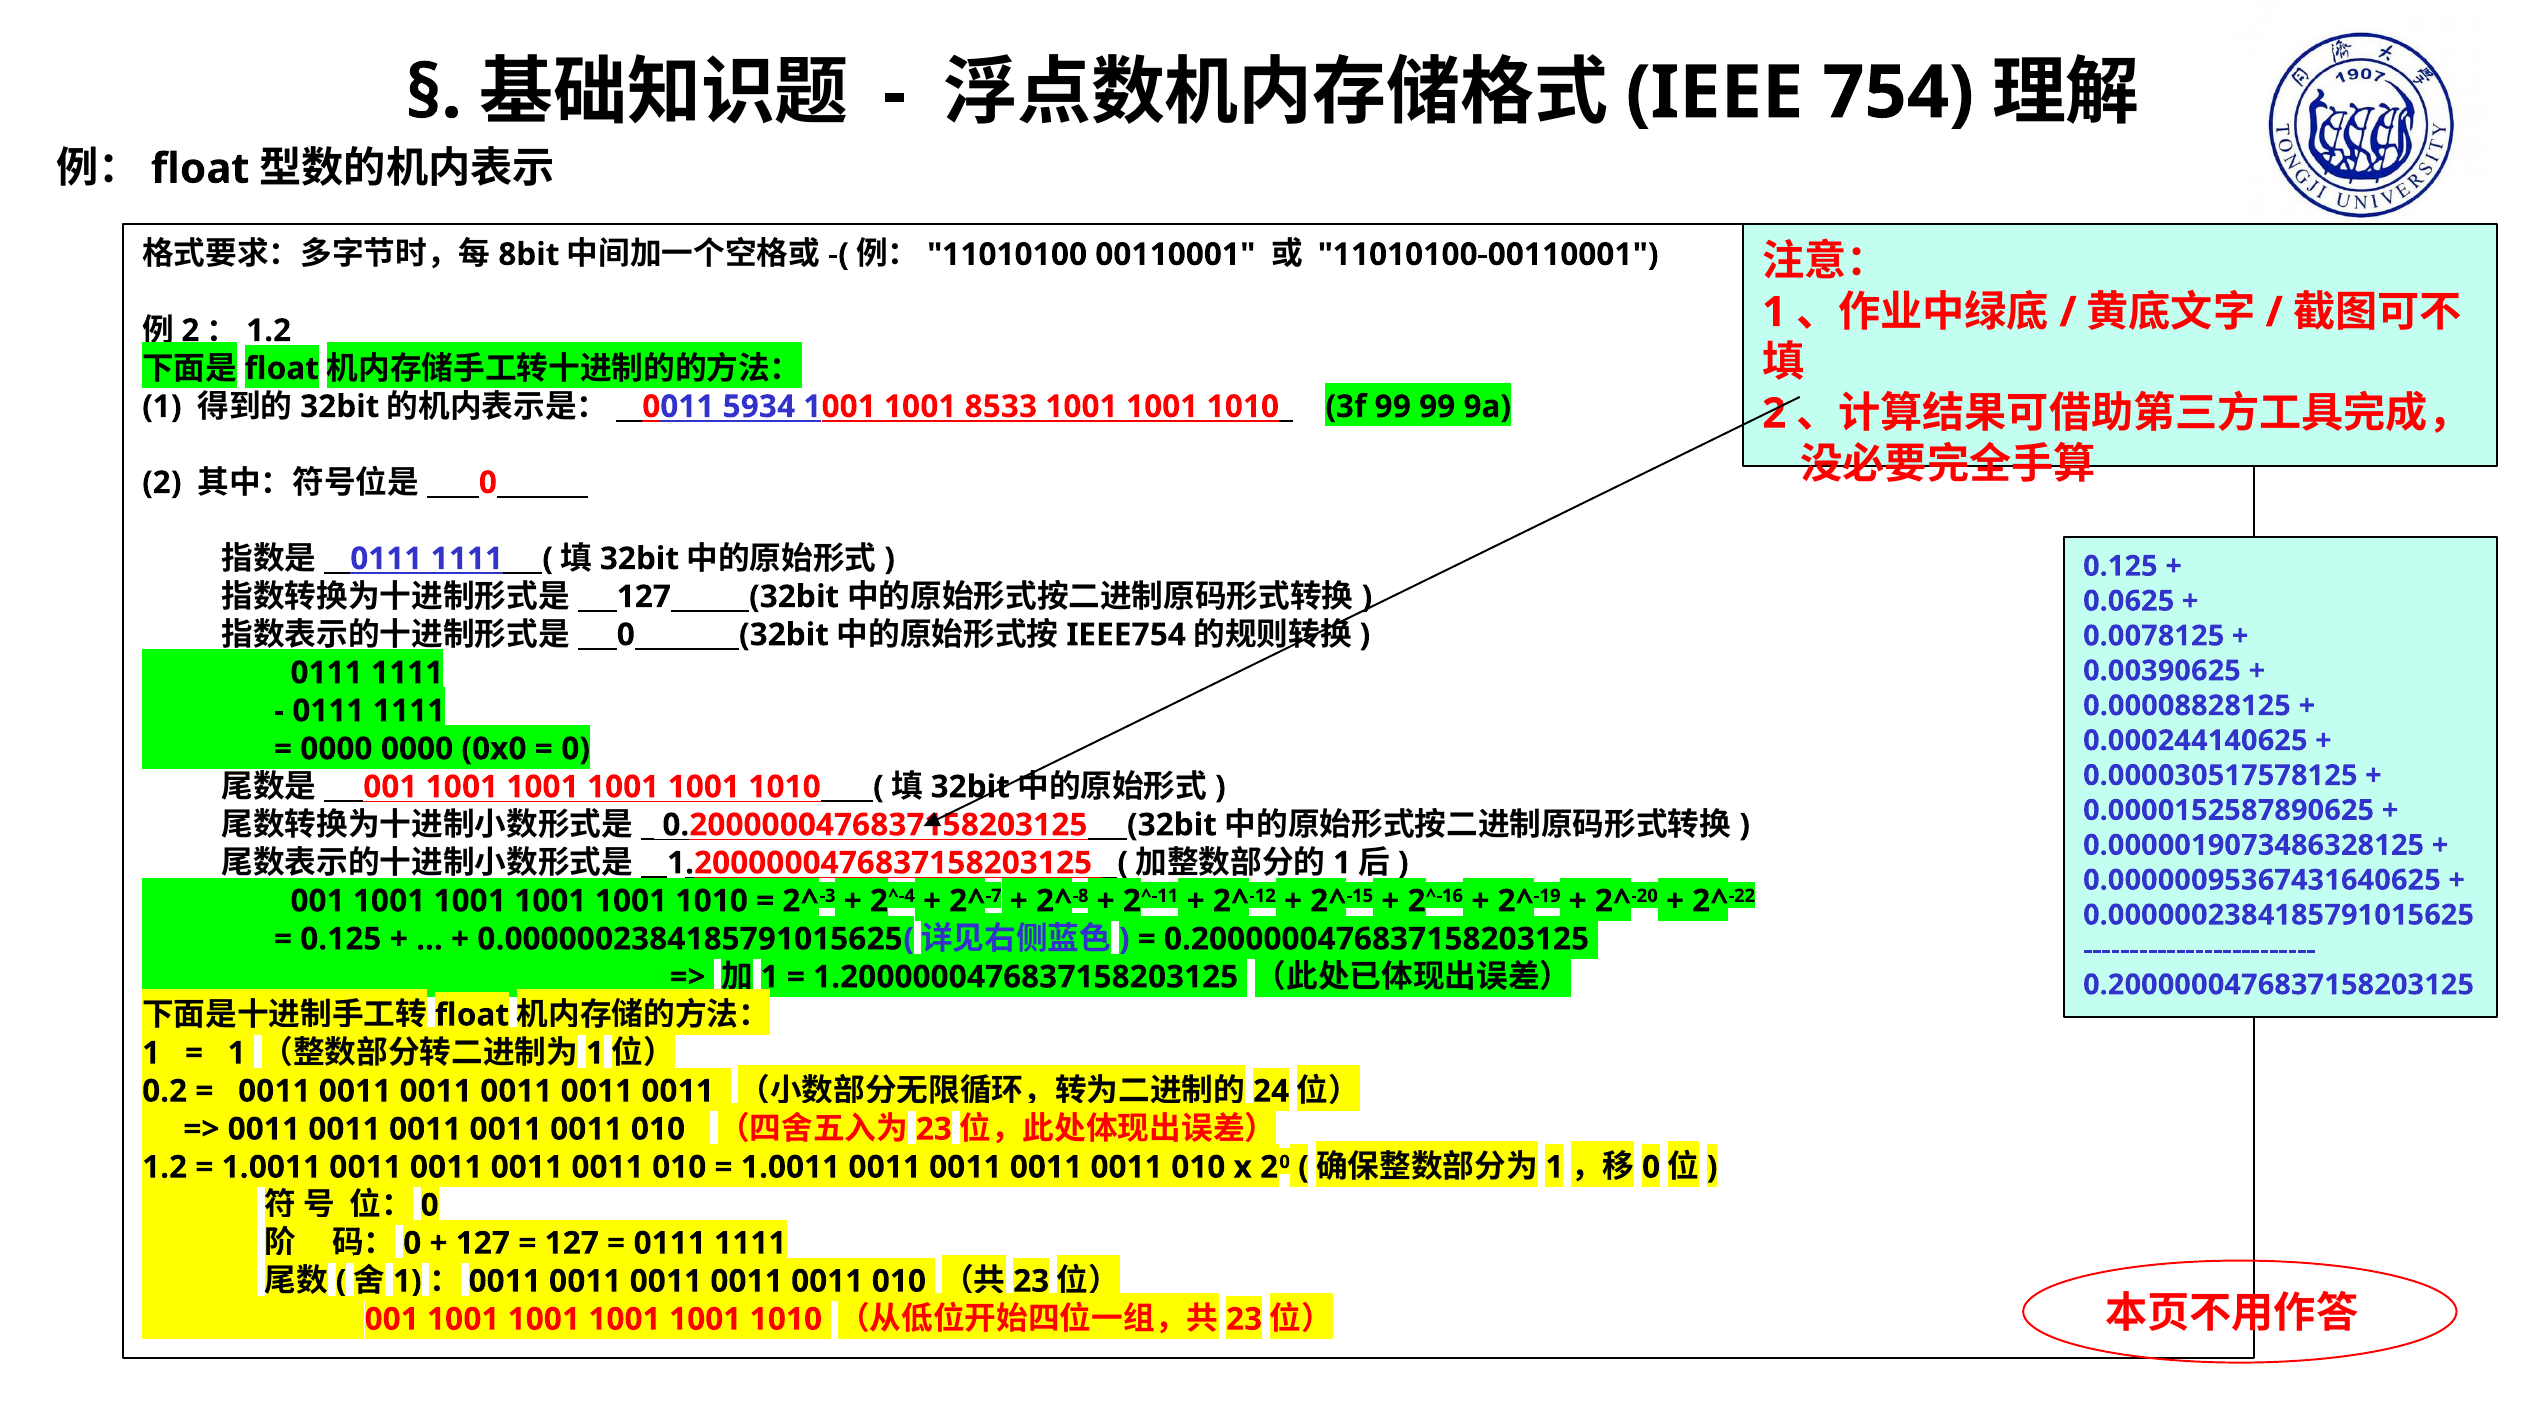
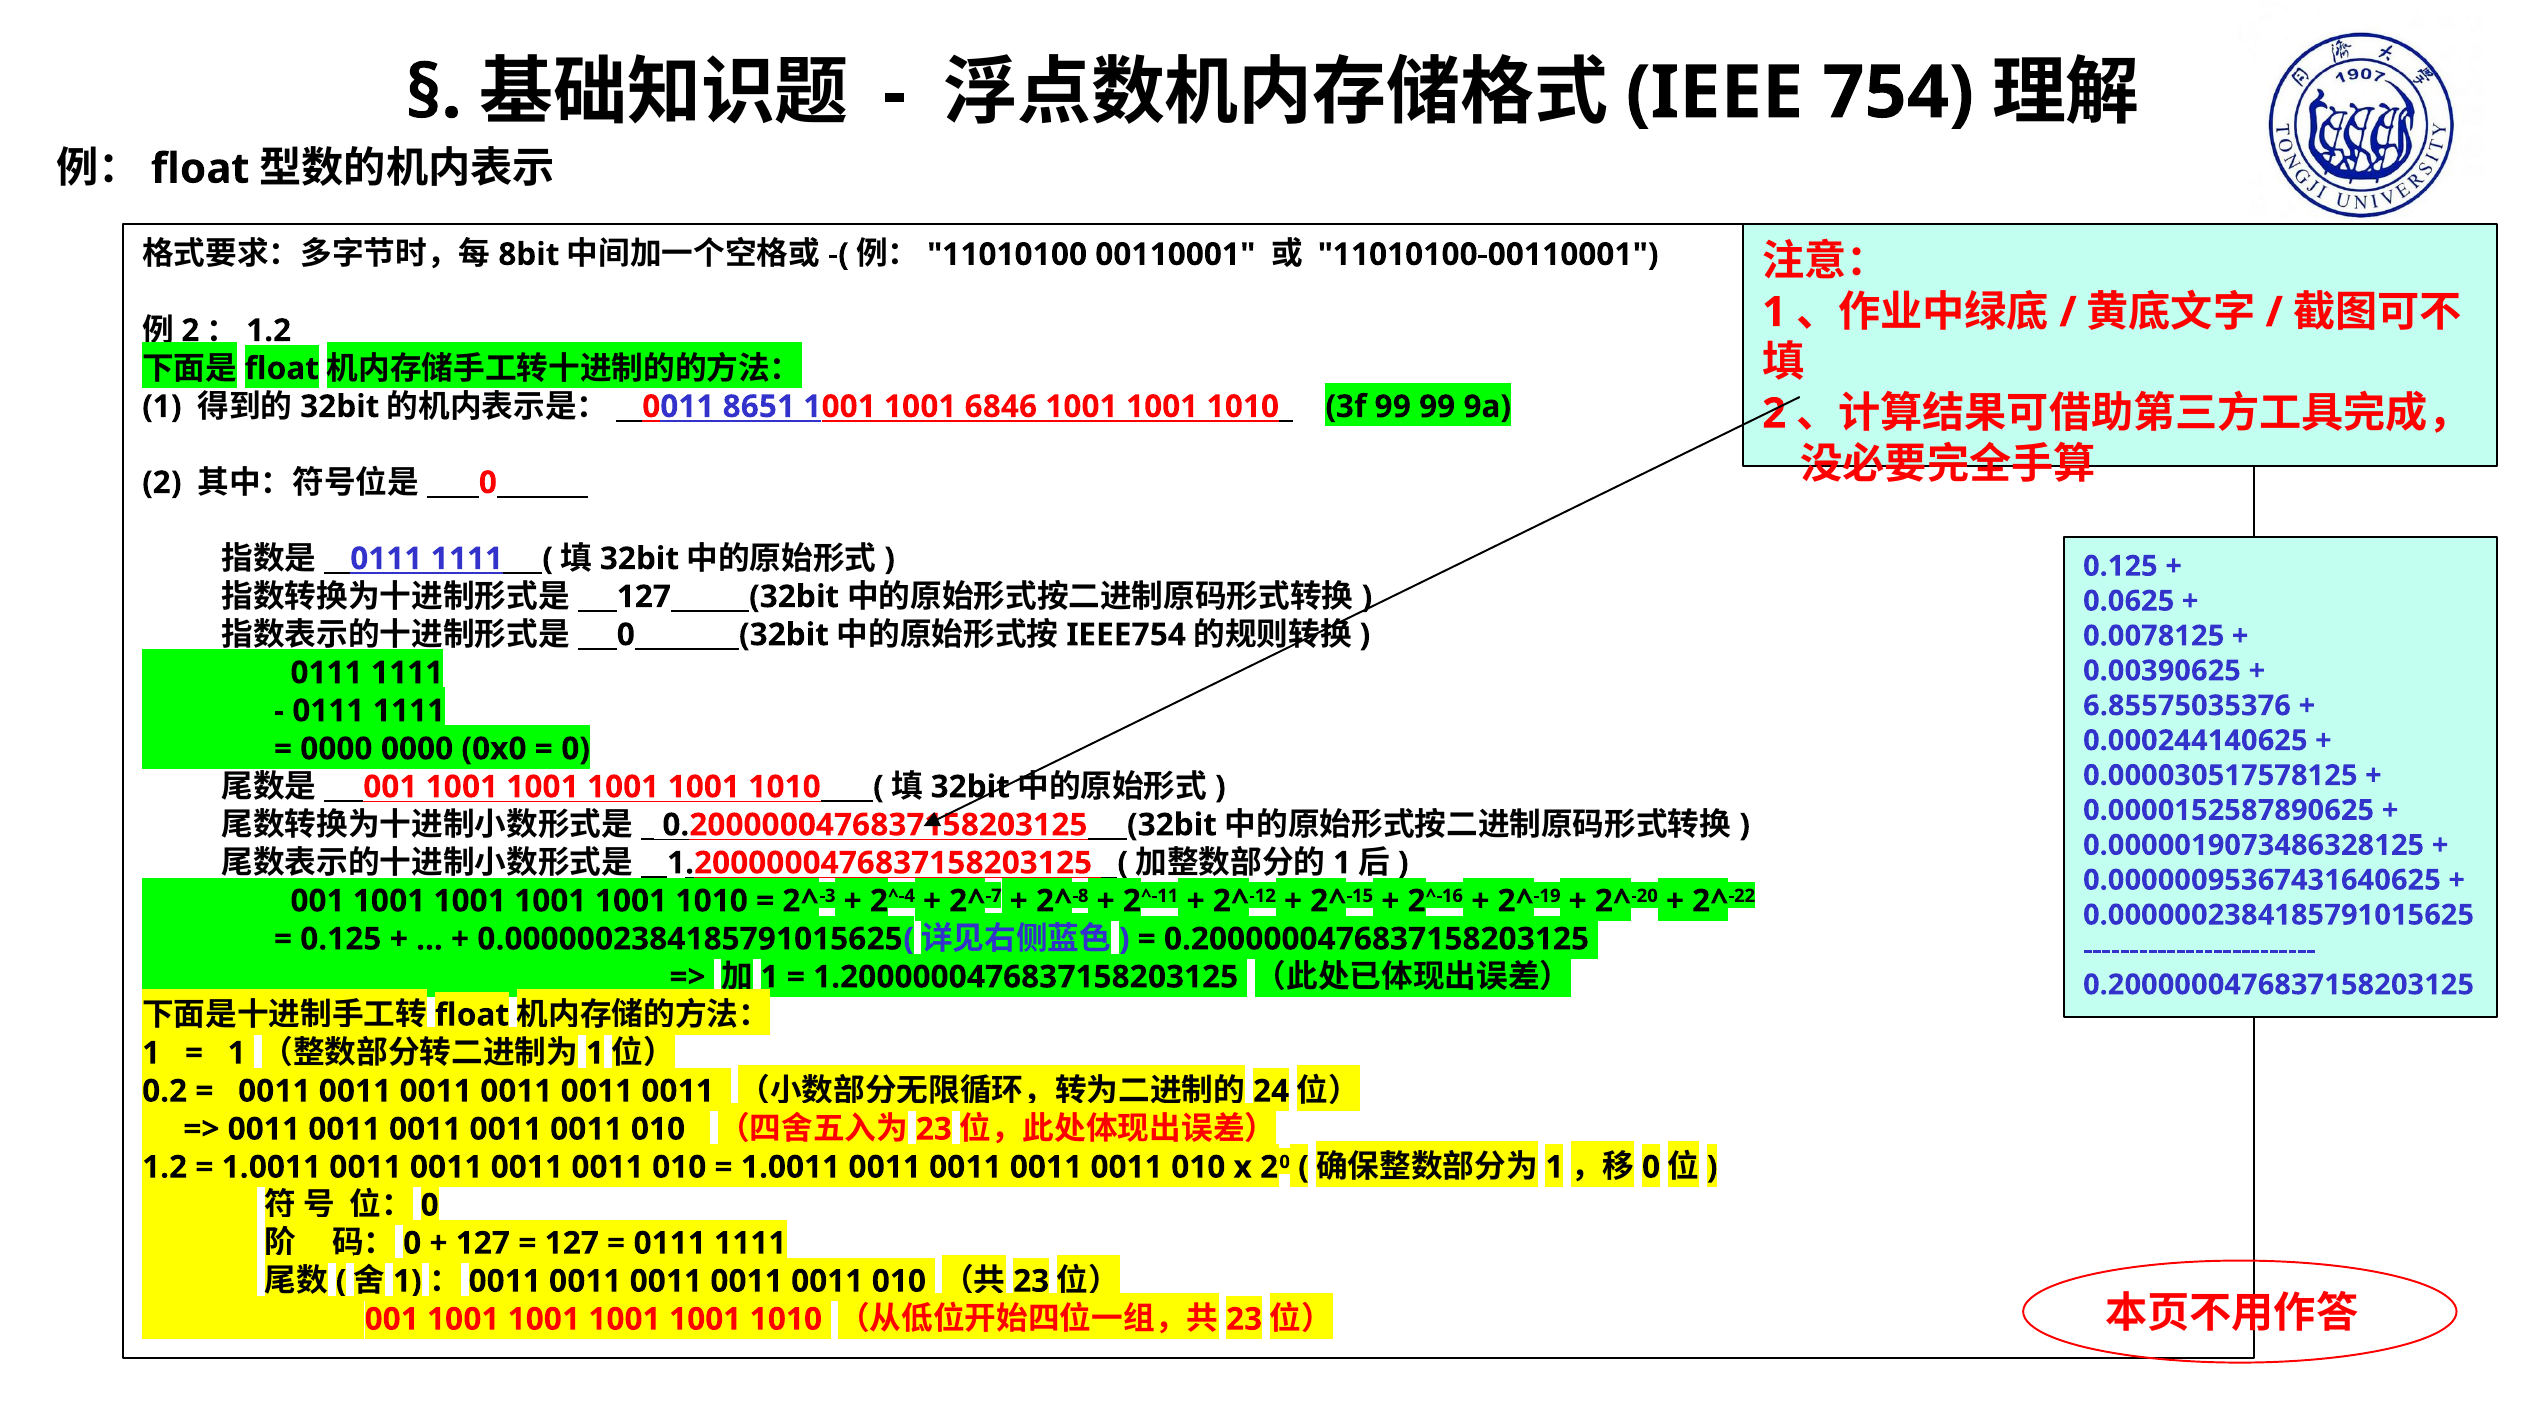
5934: 5934 -> 8651 (759, 407)
8533: 8533 -> 6846 (1001, 407)
0.00008828125: 0.00008828125 -> 6.85575035376 (2187, 706)
